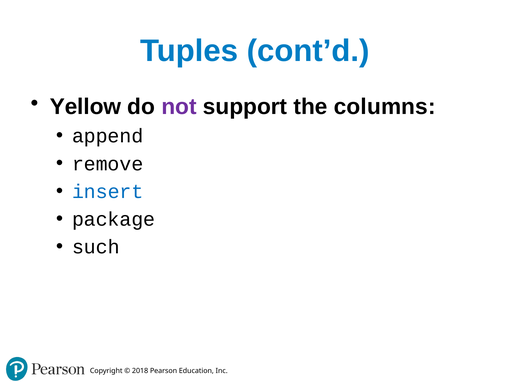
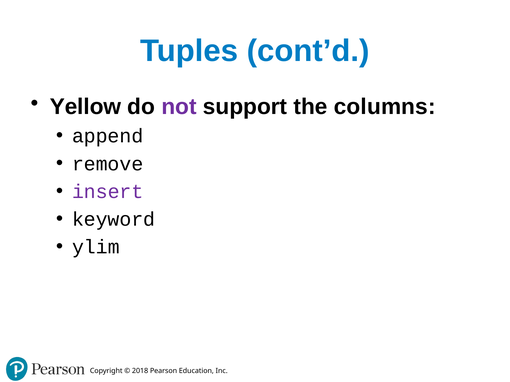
insert colour: blue -> purple (108, 192)
package: package -> keyword (114, 220)
such: such -> ylim (96, 247)
